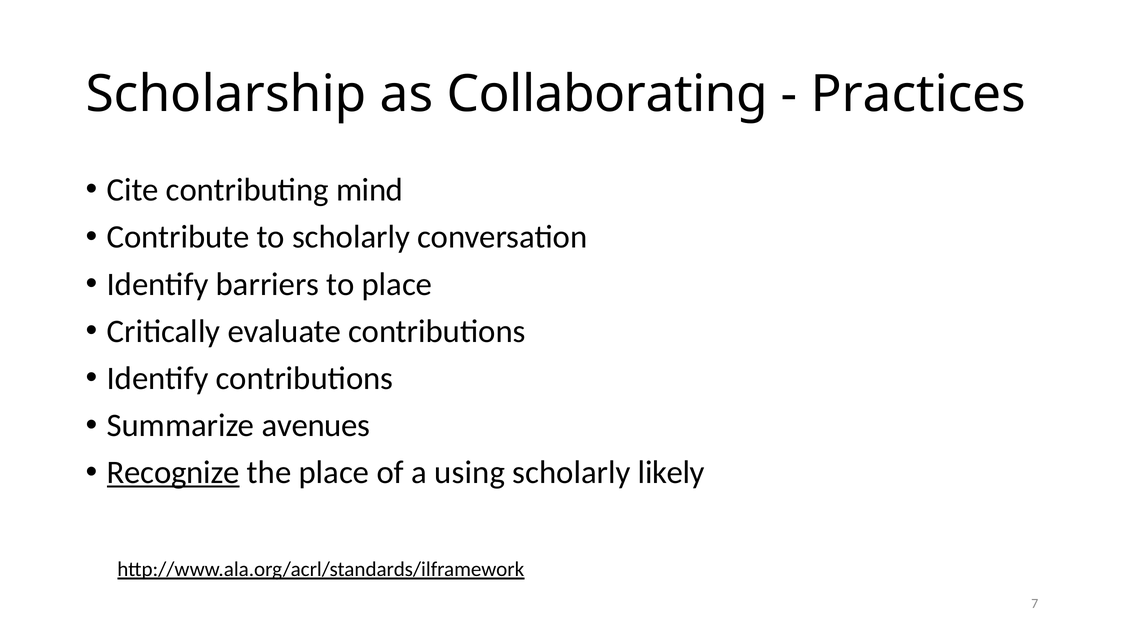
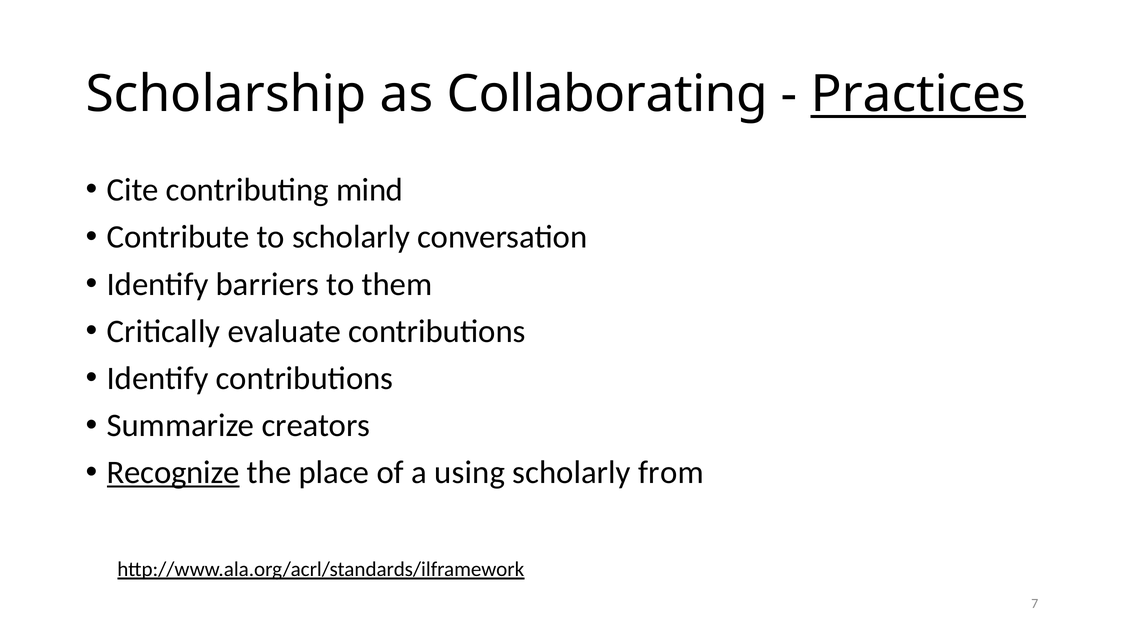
Practices underline: none -> present (918, 94)
to place: place -> them (397, 284)
avenues: avenues -> creators (316, 426)
likely: likely -> from (671, 473)
